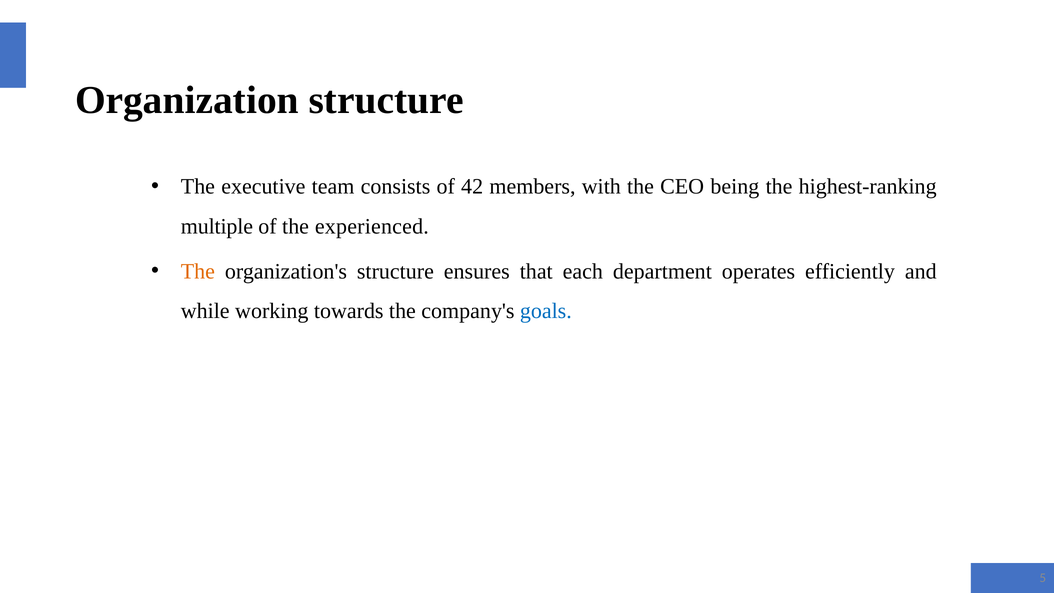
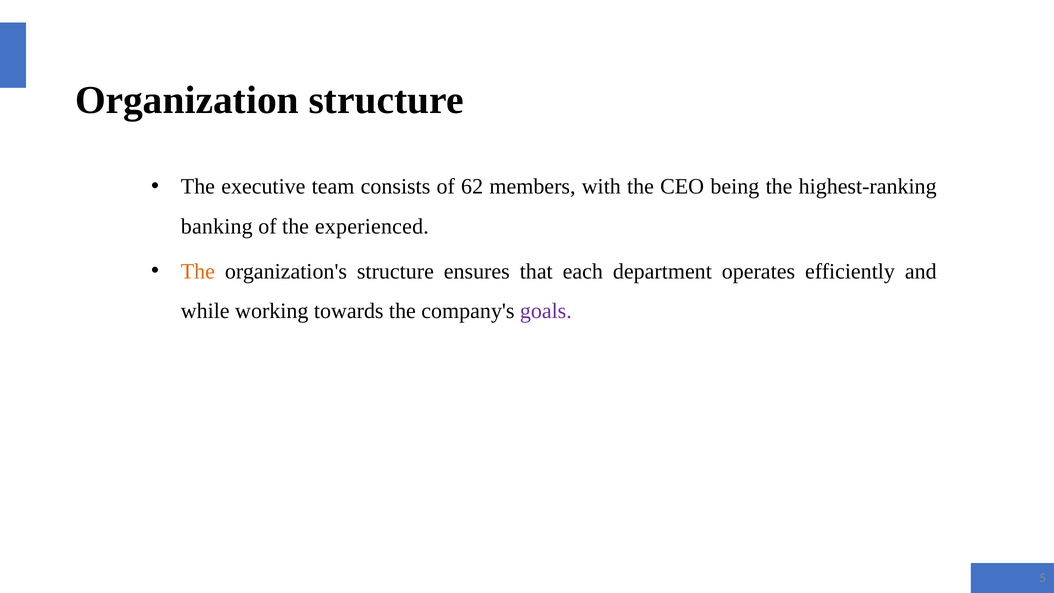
42: 42 -> 62 (472, 187)
multiple: multiple -> banking (217, 226)
goals colour: blue -> purple (546, 311)
